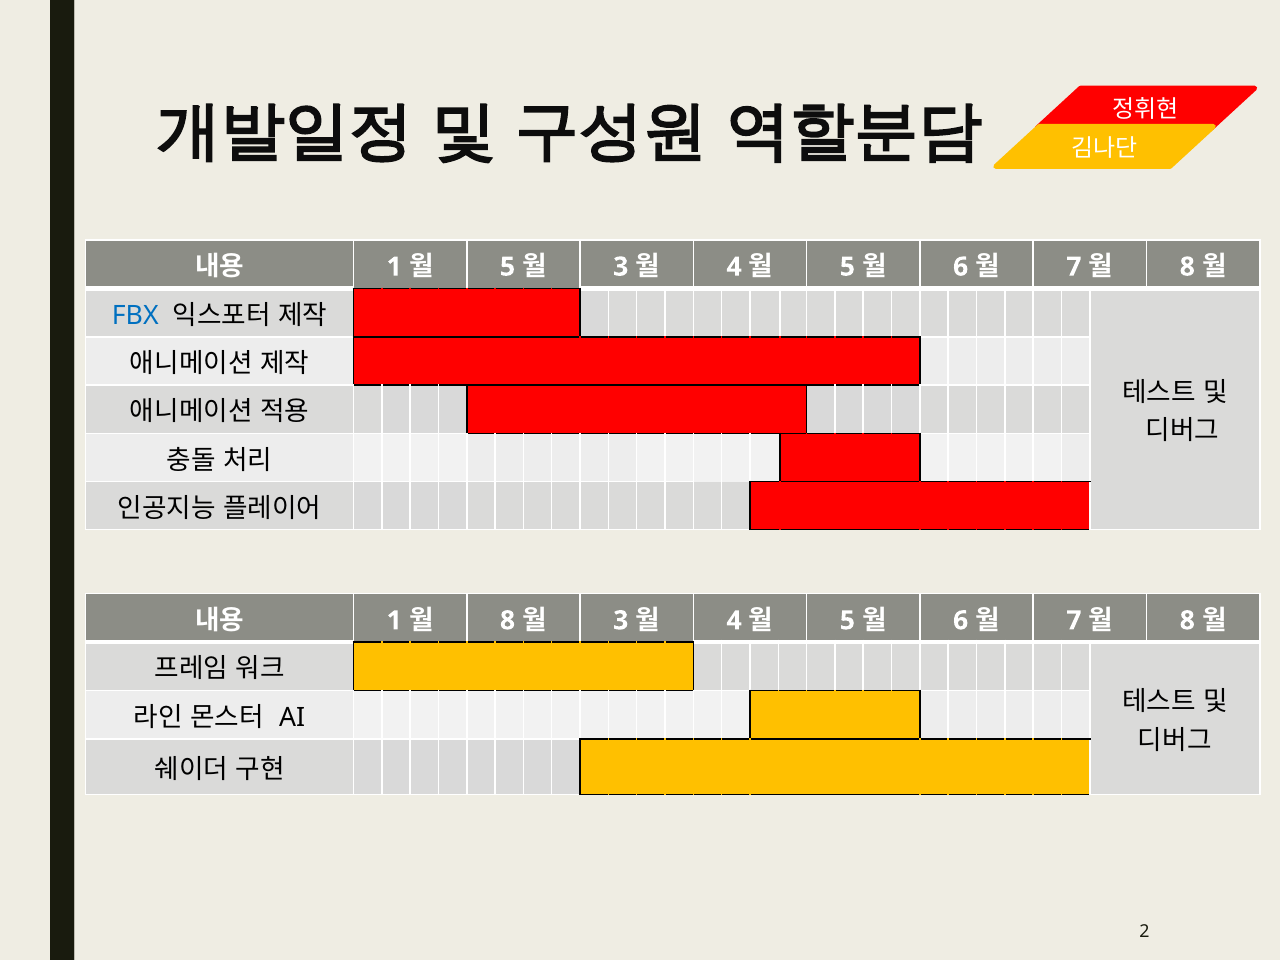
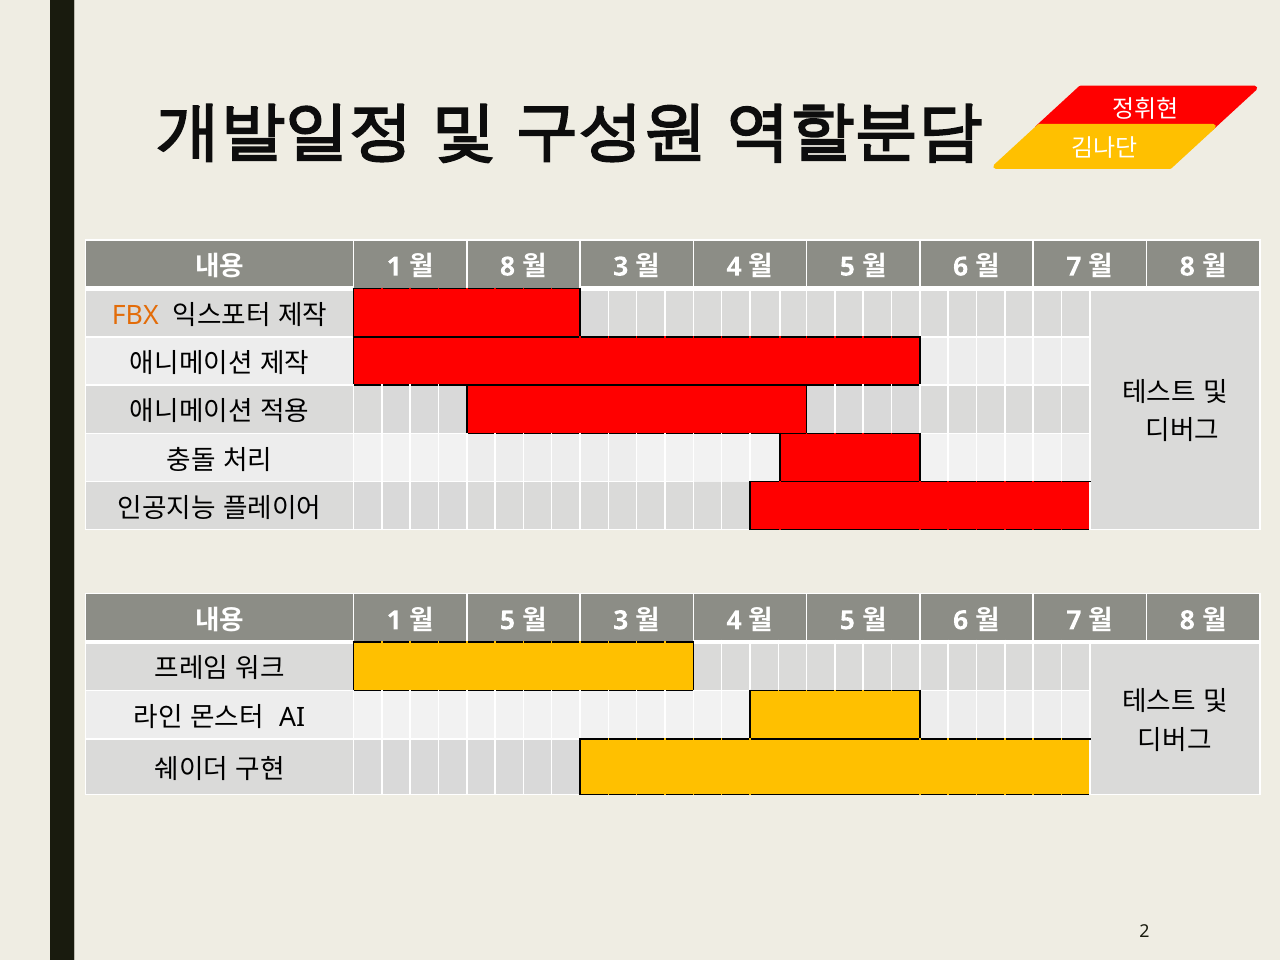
5: 5 -> 8 (508, 267)
FBX colour: blue -> orange (135, 315)
8: 8 -> 5 (508, 621)
